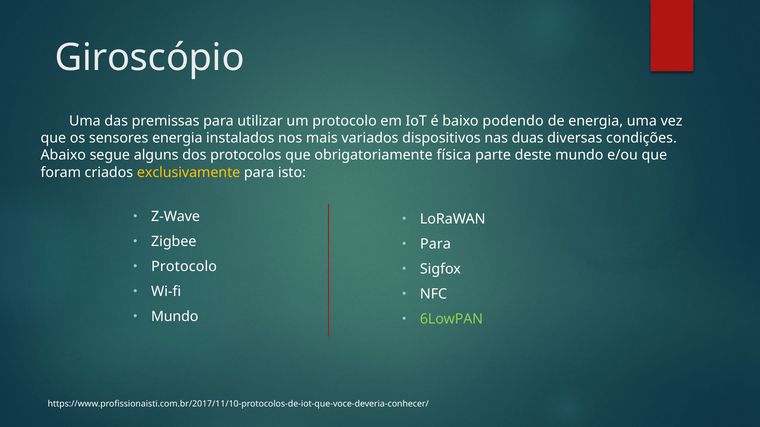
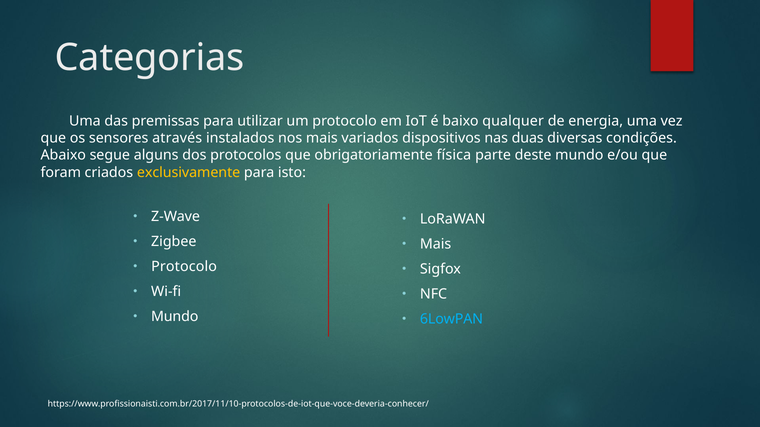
Giroscópio: Giroscópio -> Categorias (150, 58)
podendo: podendo -> qualquer (513, 121)
sensores energia: energia -> através (177, 138)
Para: Para -> Mais (436, 245)
6LowPAN colour: light green -> light blue (452, 320)
